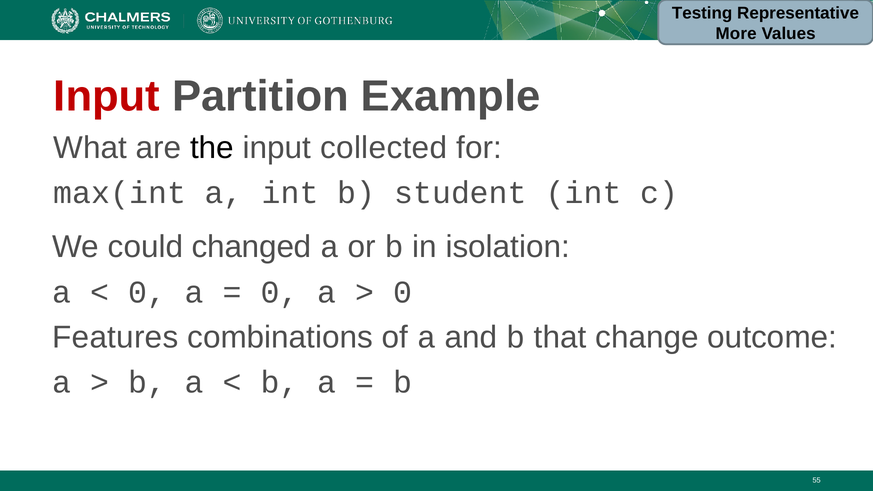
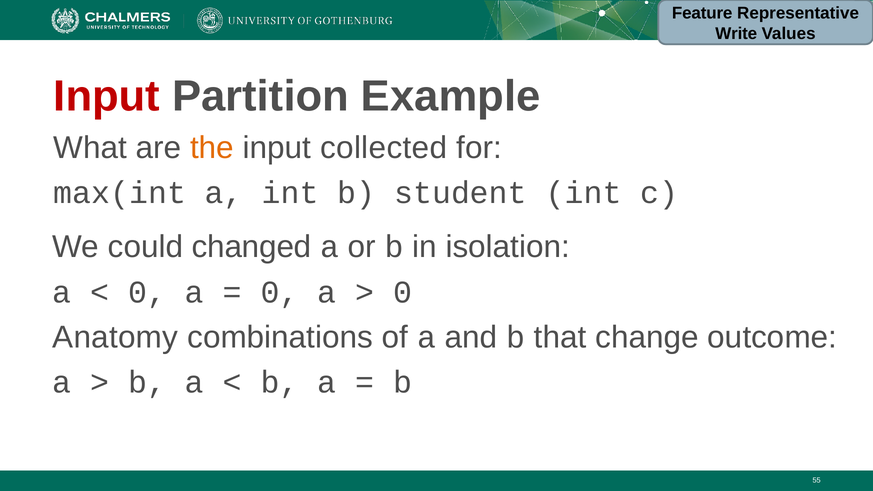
Testing: Testing -> Feature (702, 13)
More: More -> Write (736, 33)
the colour: black -> orange (212, 148)
Features: Features -> Anatomy (115, 337)
